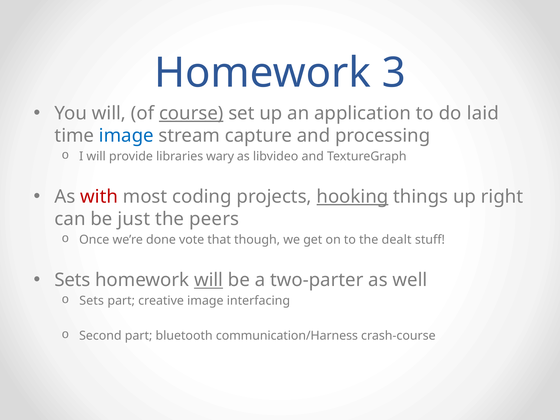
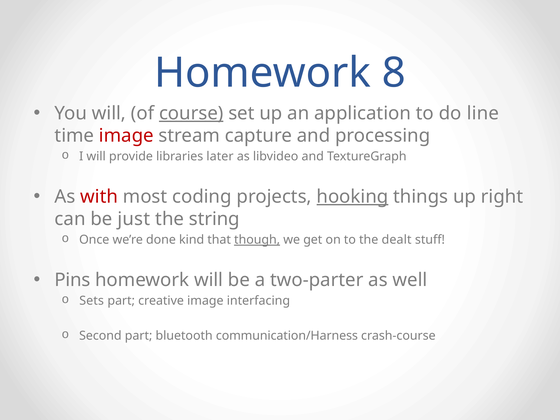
3: 3 -> 8 (394, 73)
laid: laid -> line (483, 113)
image colour: blue -> red (126, 136)
wary: wary -> later (220, 156)
peers: peers -> string (214, 219)
vote: vote -> kind (192, 240)
though underline: none -> present (257, 240)
Sets: Sets -> Pins (73, 280)
will underline: present -> none (209, 280)
